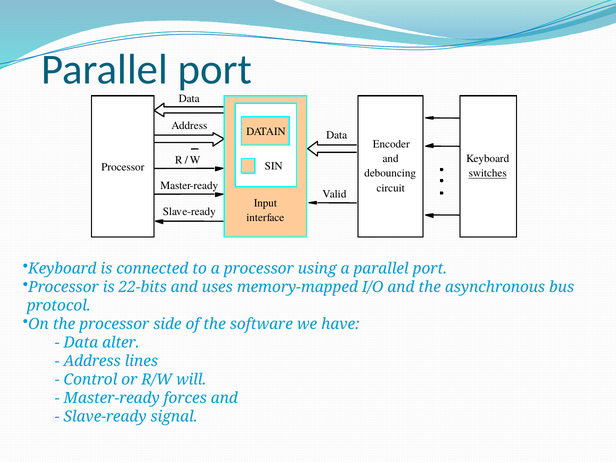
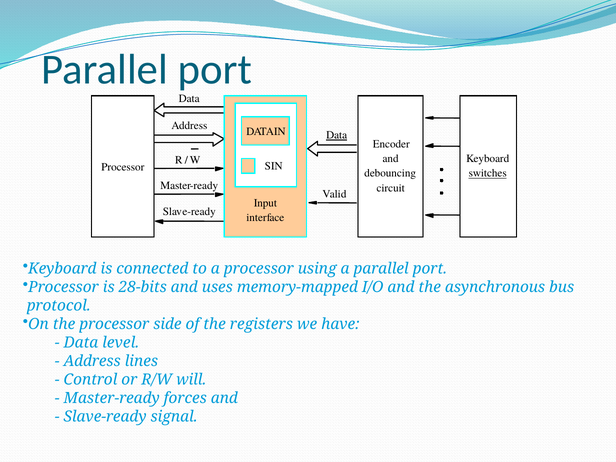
Data underline: none -> present (337, 135)
22-bits: 22-bits -> 28-bits (143, 287)
software: software -> registers (261, 324)
alter: alter -> level (121, 343)
